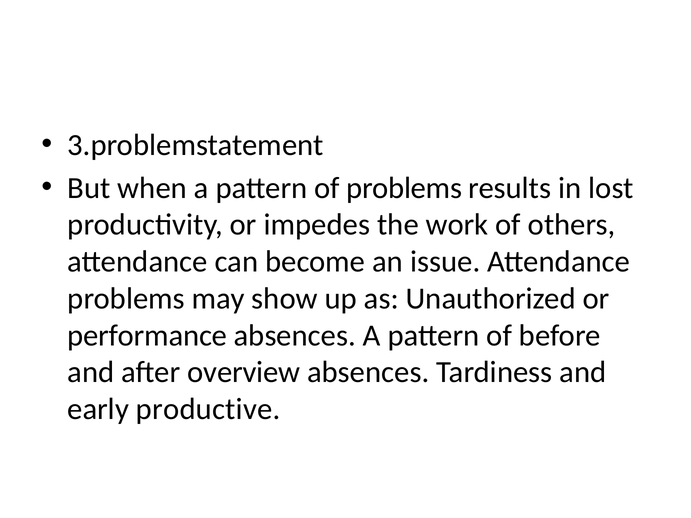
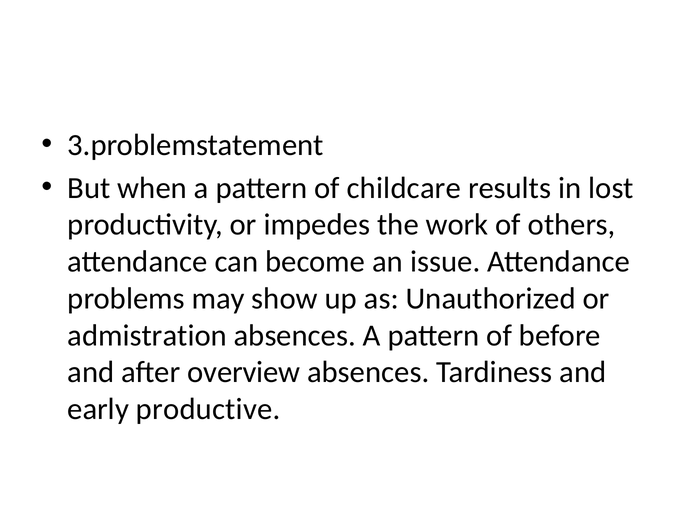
of problems: problems -> childcare (404, 188)
performance: performance -> admistration (147, 336)
